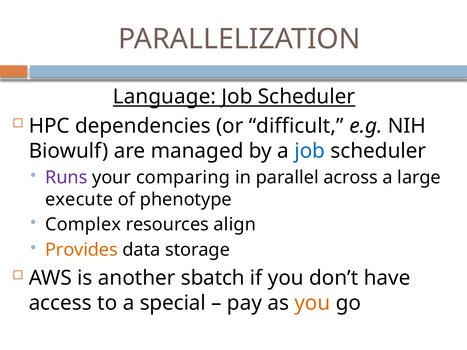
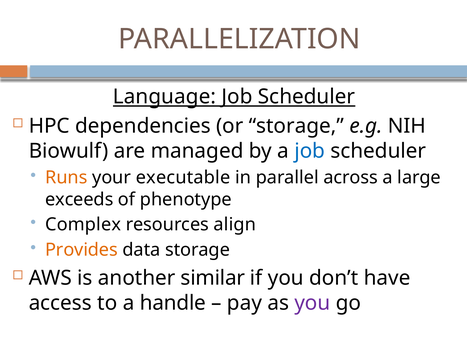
or difficult: difficult -> storage (296, 126)
Runs colour: purple -> orange (66, 178)
comparing: comparing -> executable (183, 178)
execute: execute -> exceeds (79, 200)
sbatch: sbatch -> similar (213, 278)
special: special -> handle (173, 303)
you colour: orange -> purple (312, 303)
